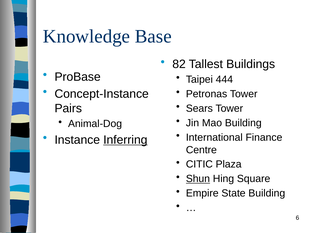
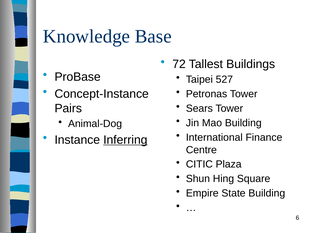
82: 82 -> 72 (179, 64)
444: 444 -> 527 (224, 79)
Shun underline: present -> none (198, 178)
